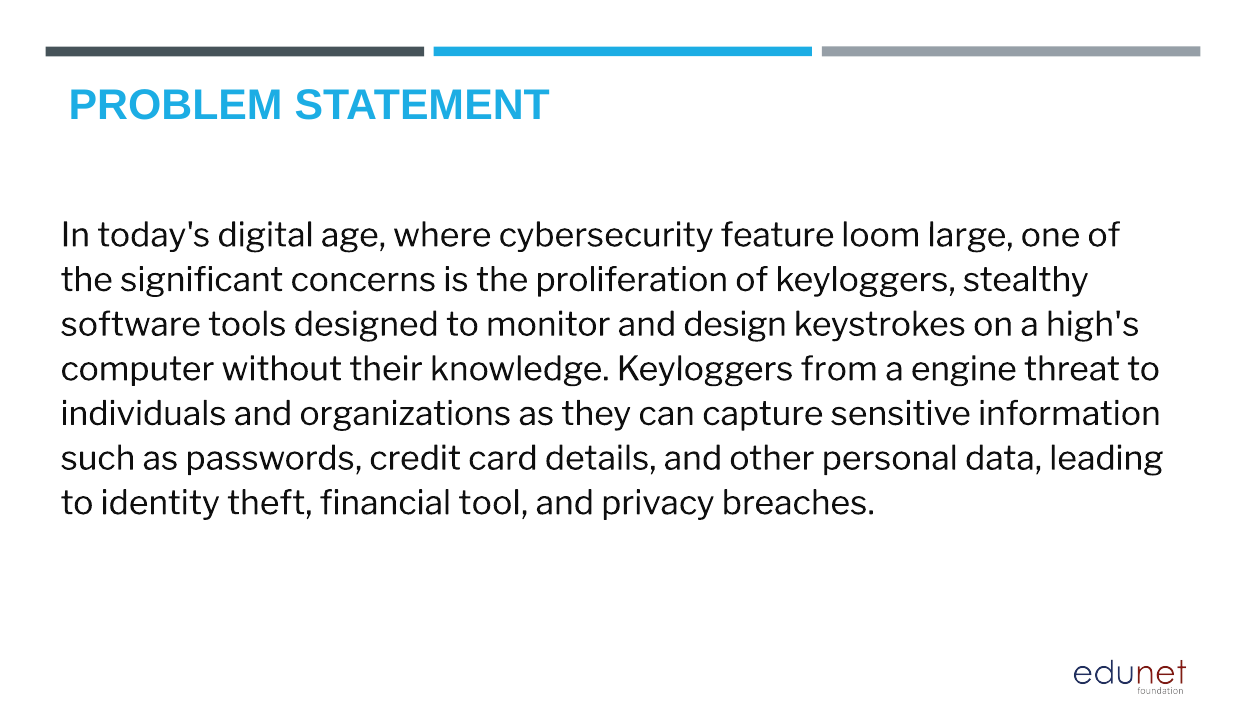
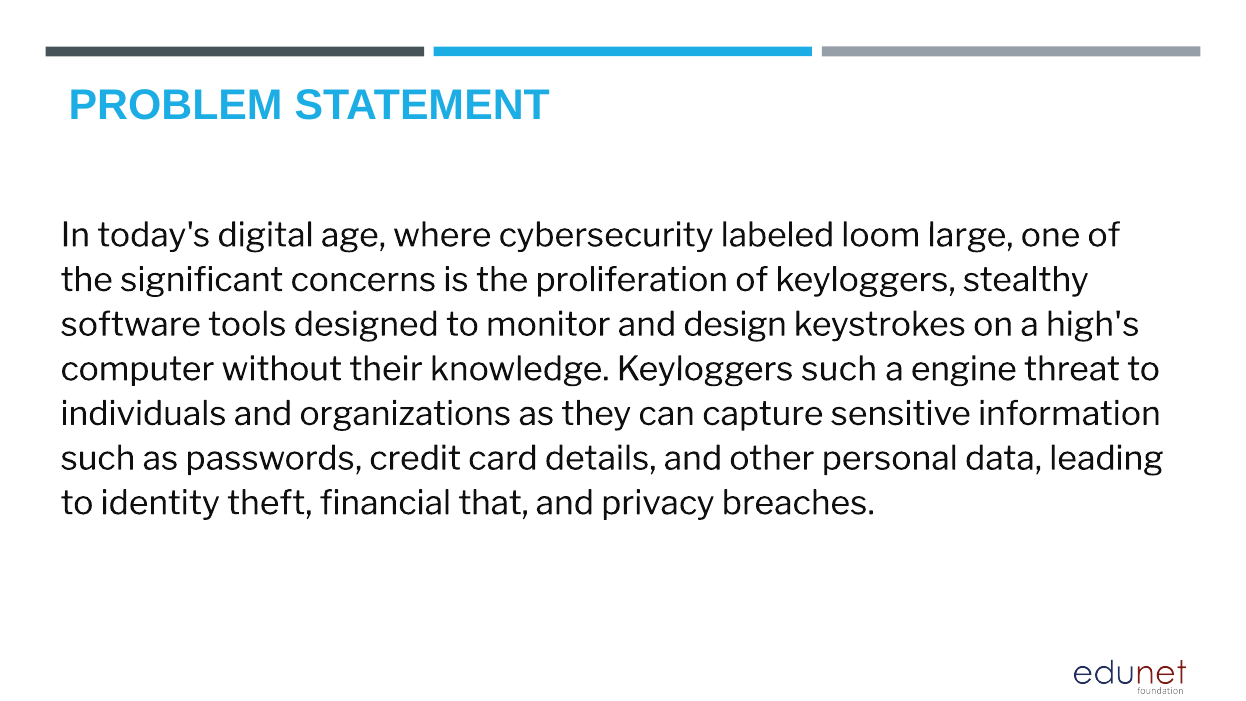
feature: feature -> labeled (777, 235)
Keyloggers from: from -> such (839, 369)
tool: tool -> that (493, 503)
